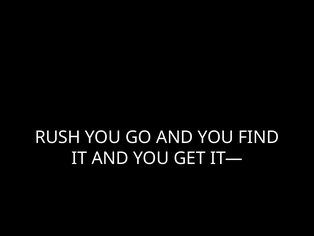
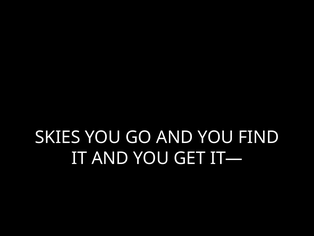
RUSH: RUSH -> SKIES (58, 137)
